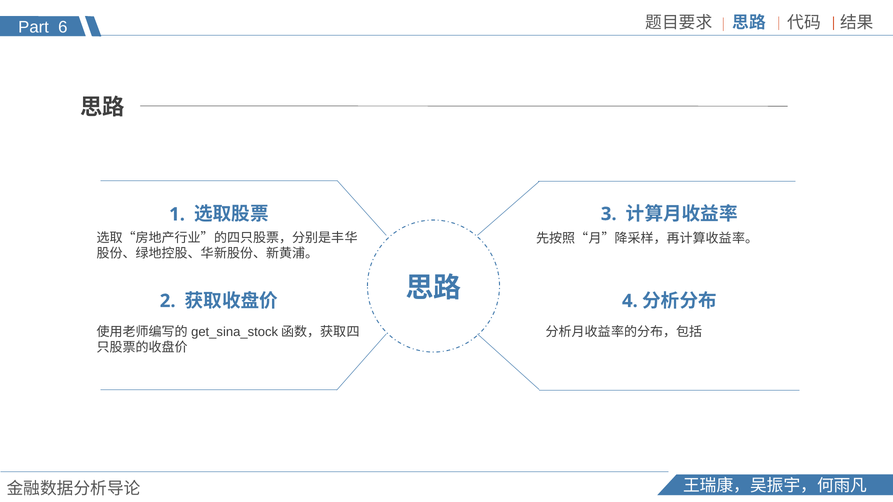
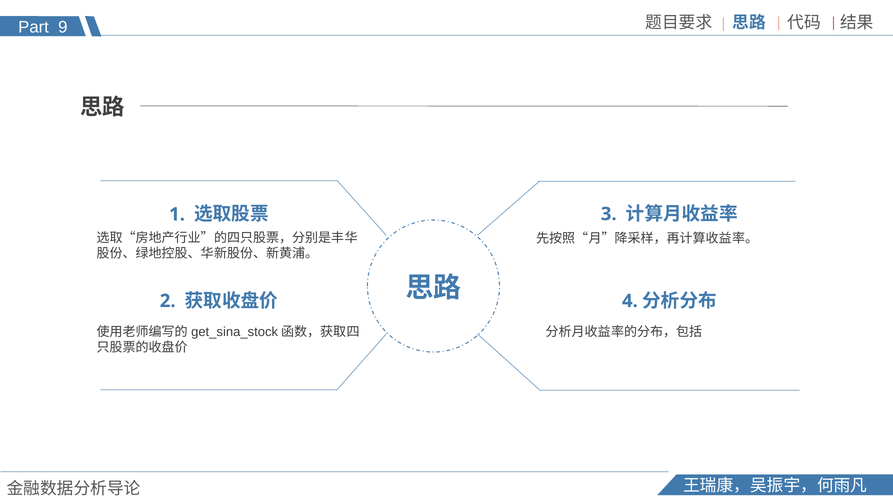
6: 6 -> 9 (63, 27)
